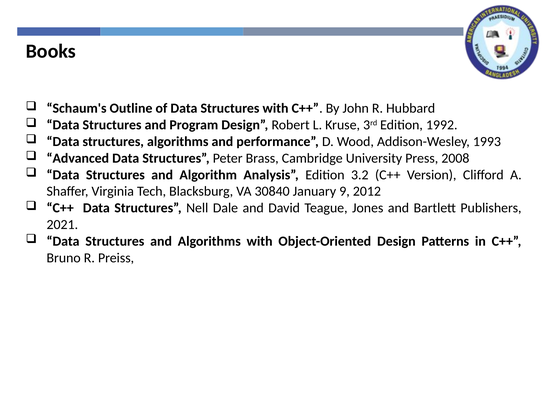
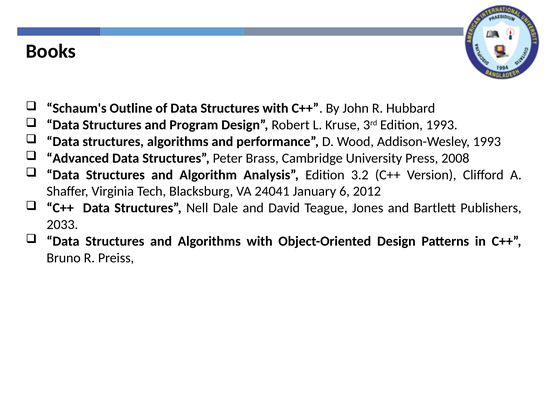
Edition 1992: 1992 -> 1993 (442, 125)
30840: 30840 -> 24041 (272, 192)
9: 9 -> 6 (344, 192)
2021: 2021 -> 2033 (62, 225)
